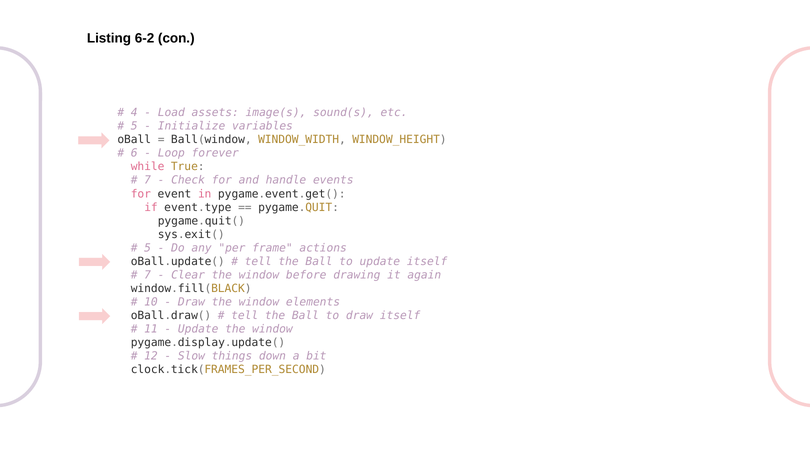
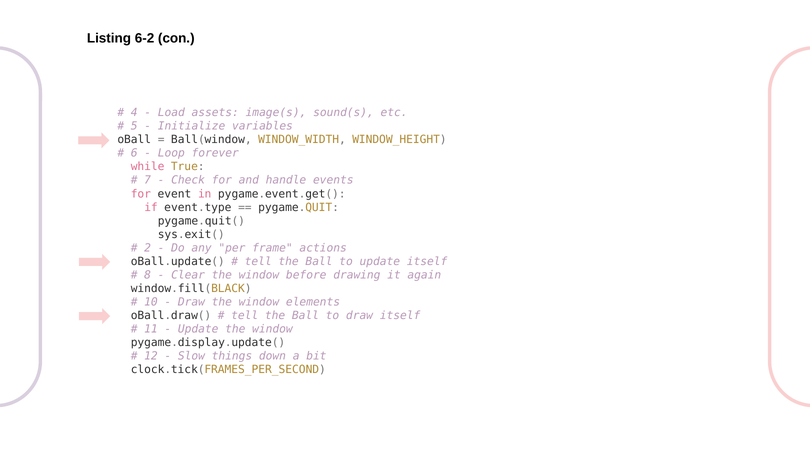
5: 5 -> 2 (148, 248)
7: 7 -> 8 (148, 275)
